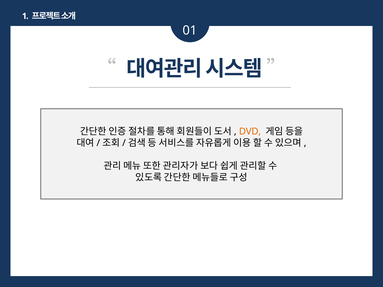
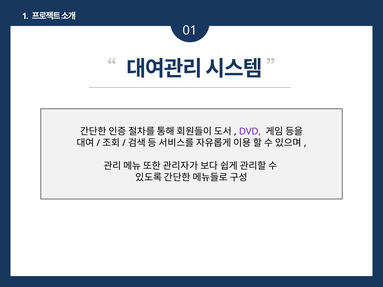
DVD colour: orange -> purple (250, 132)
